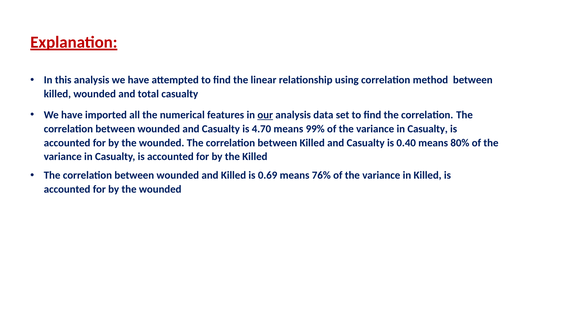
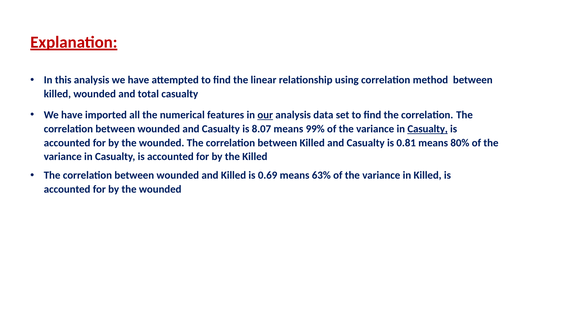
4.70: 4.70 -> 8.07 (261, 129)
Casualty underline: none -> present (428, 129)
0.40: 0.40 -> 0.81 (406, 143)
76%: 76% -> 63% (321, 175)
